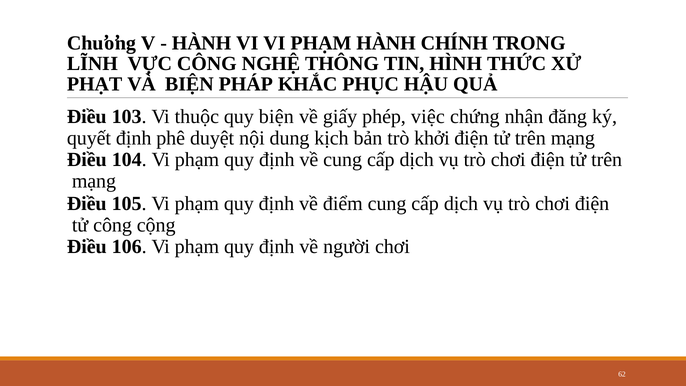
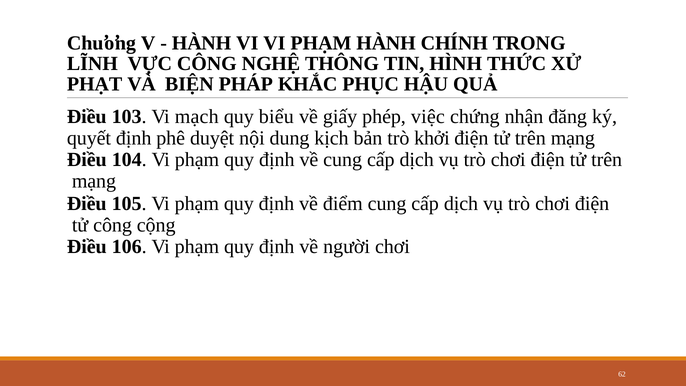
thuộc: thuộc -> mạch (197, 116)
quy biện: biện -> biểu (276, 116)
